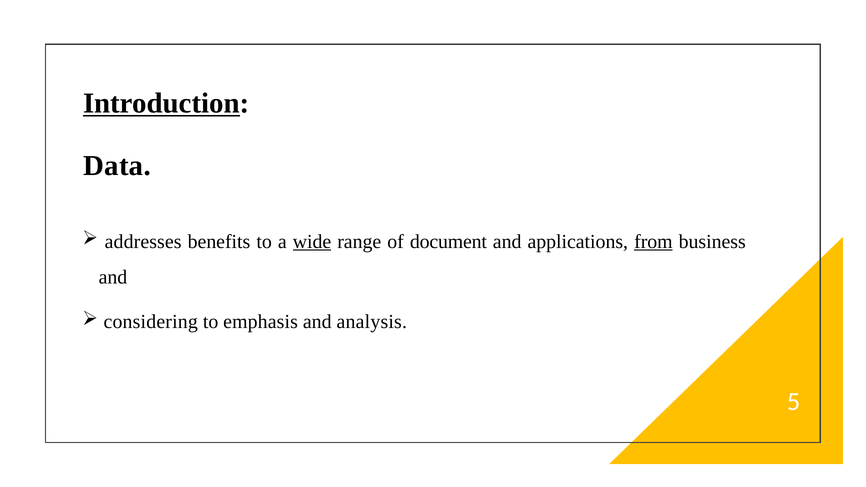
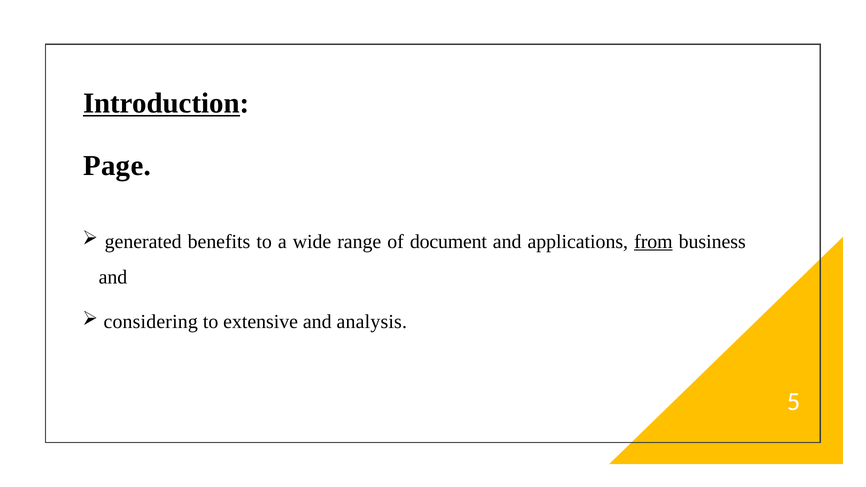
Data: Data -> Page (117, 166)
addresses: addresses -> generated (143, 242)
wide underline: present -> none (312, 242)
emphasis: emphasis -> extensive (261, 322)
